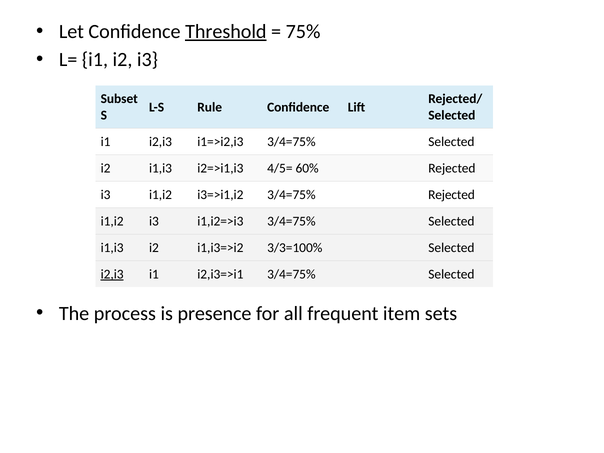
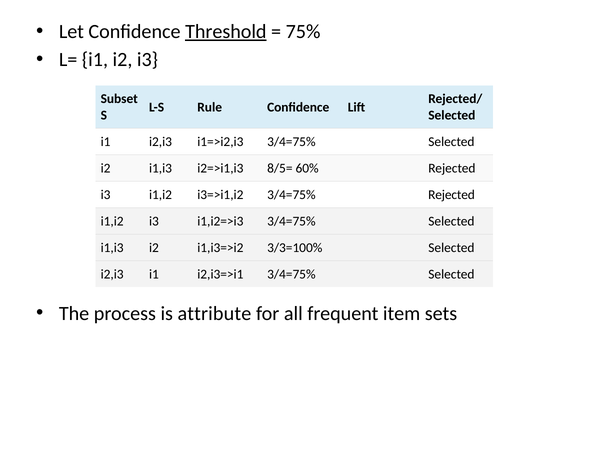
4/5=: 4/5= -> 8/5= (280, 168)
i2,i3 underline: present -> none (112, 274)
presence: presence -> attribute (214, 313)
